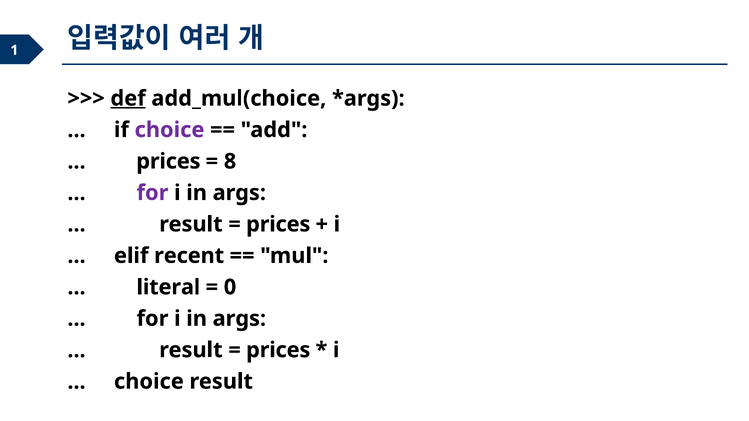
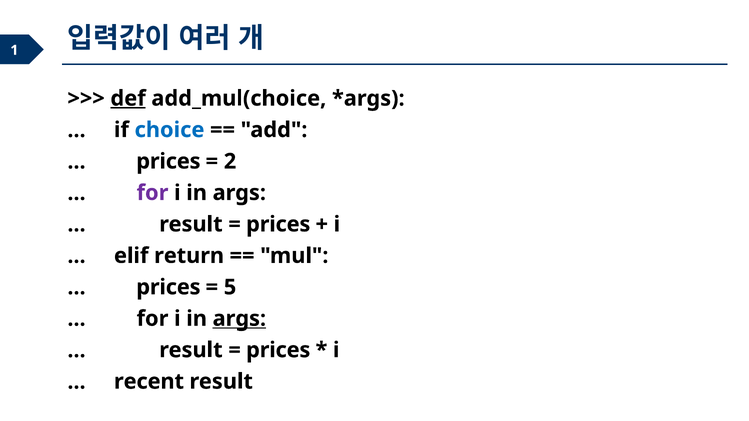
choice colour: purple -> blue (169, 130)
8: 8 -> 2 (230, 161)
recent: recent -> return (189, 256)
literal: literal -> prices (168, 287)
0: 0 -> 5 (230, 287)
args underline: none -> present (239, 319)
choice: choice -> recent (149, 382)
